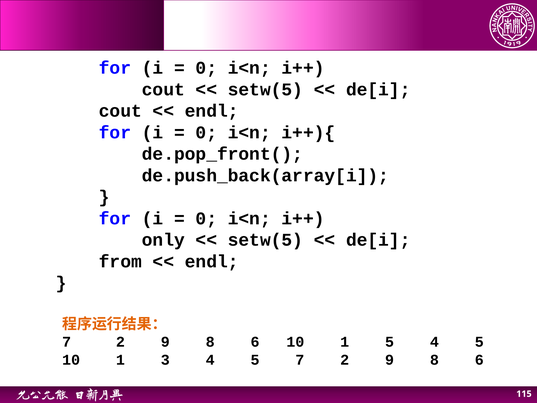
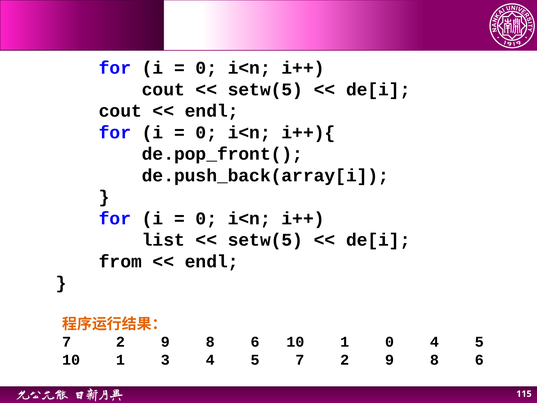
only: only -> list (163, 240)
1 5: 5 -> 0 (390, 342)
